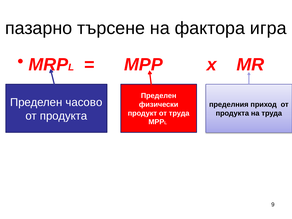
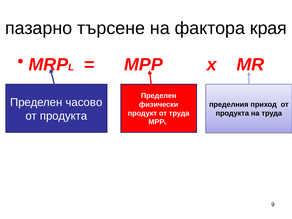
игра: игра -> края (268, 28)
